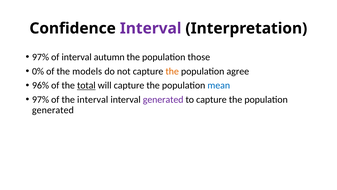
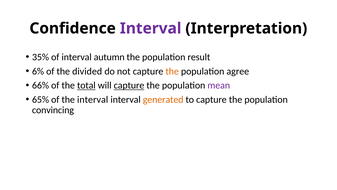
97%: 97% -> 35% (40, 57)
those: those -> result (199, 57)
0%: 0% -> 6% (38, 71)
models: models -> divided (87, 71)
96%: 96% -> 66% (40, 85)
capture underline: none -> present (129, 85)
mean colour: blue -> purple (219, 85)
97%: 97% -> 65% (40, 99)
generated colour: purple -> orange (163, 99)
generated: generated -> convincing (53, 110)
